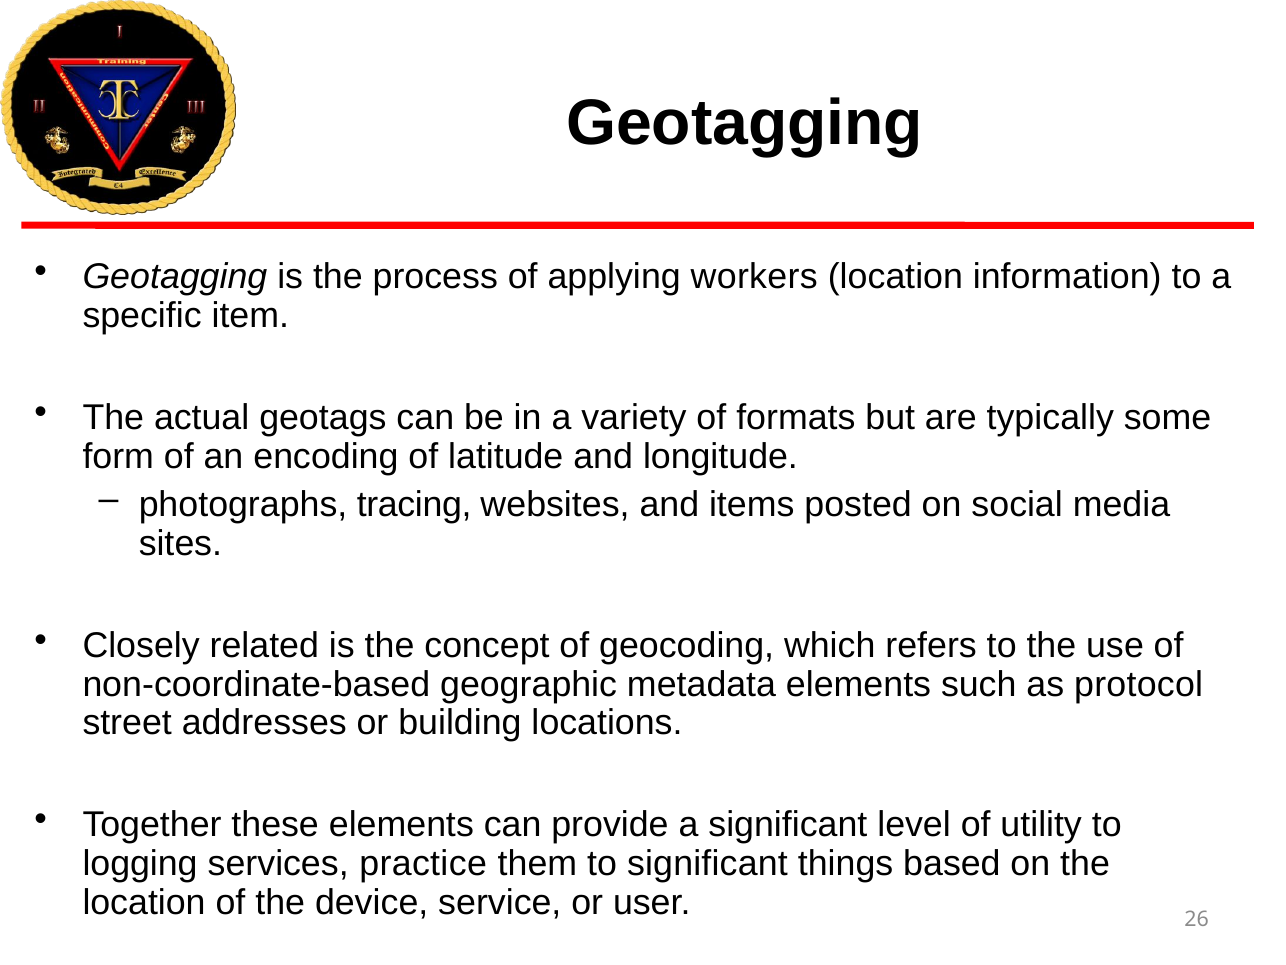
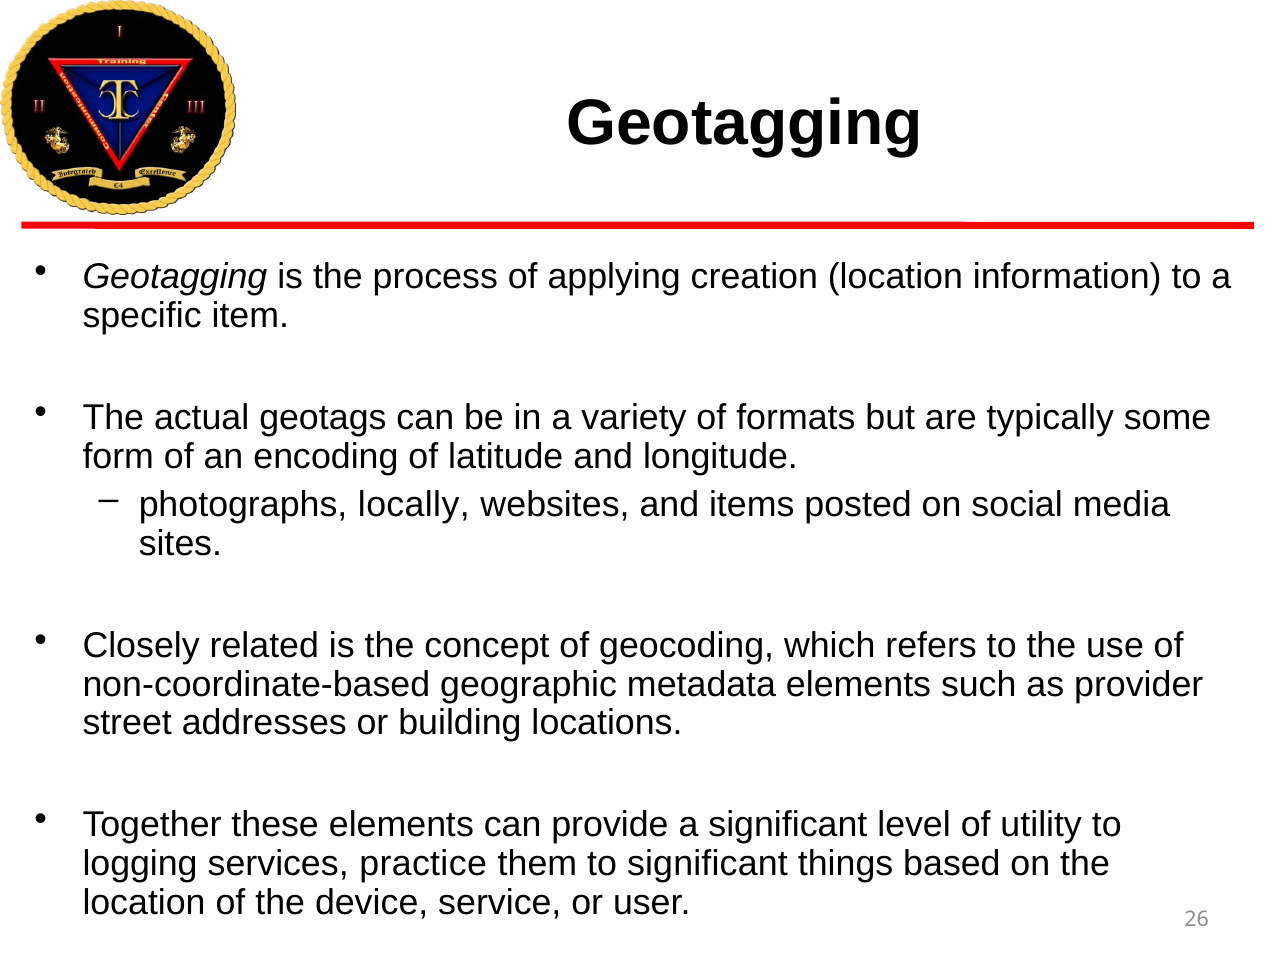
workers: workers -> creation (754, 277)
tracing: tracing -> locally (414, 505)
protocol: protocol -> provider (1139, 684)
